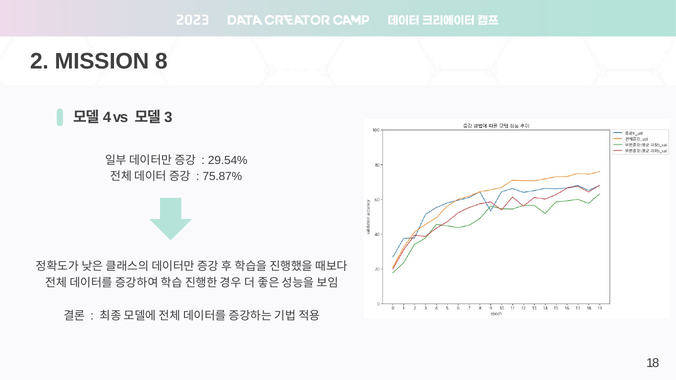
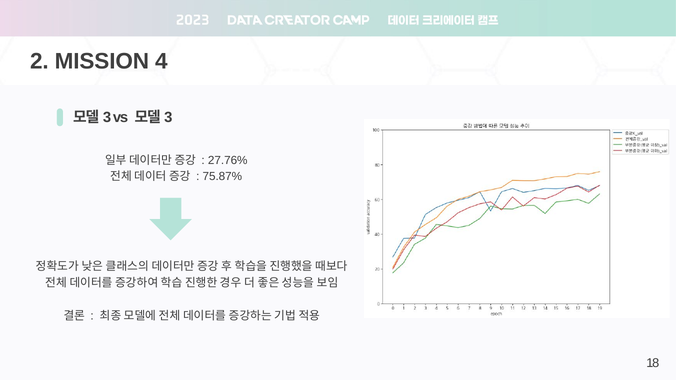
8: 8 -> 4 (161, 62)
4: 4 -> 3 (107, 117)
29.54%: 29.54% -> 27.76% (228, 160)
